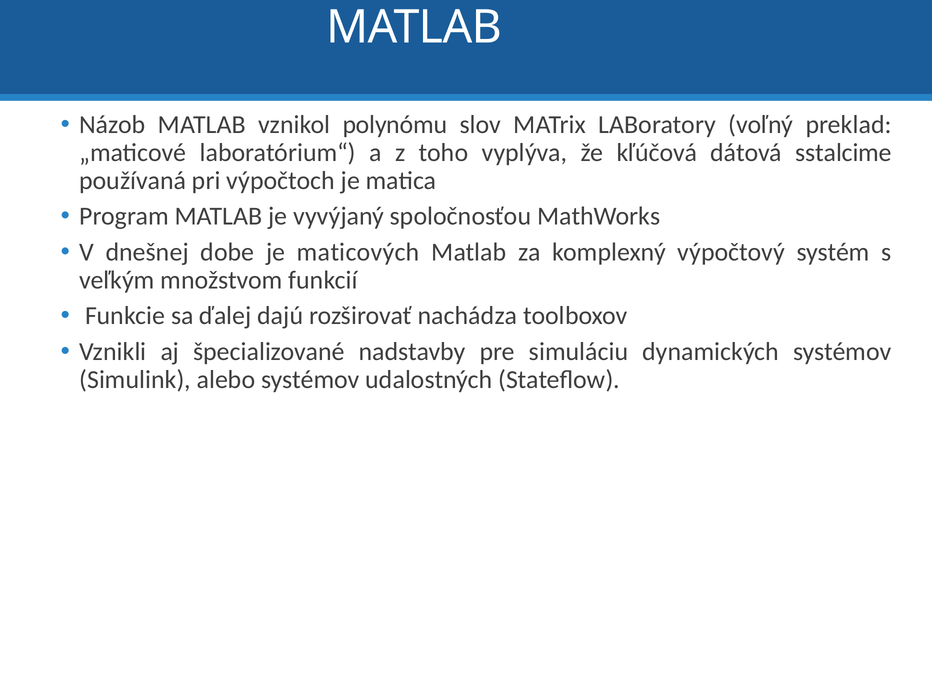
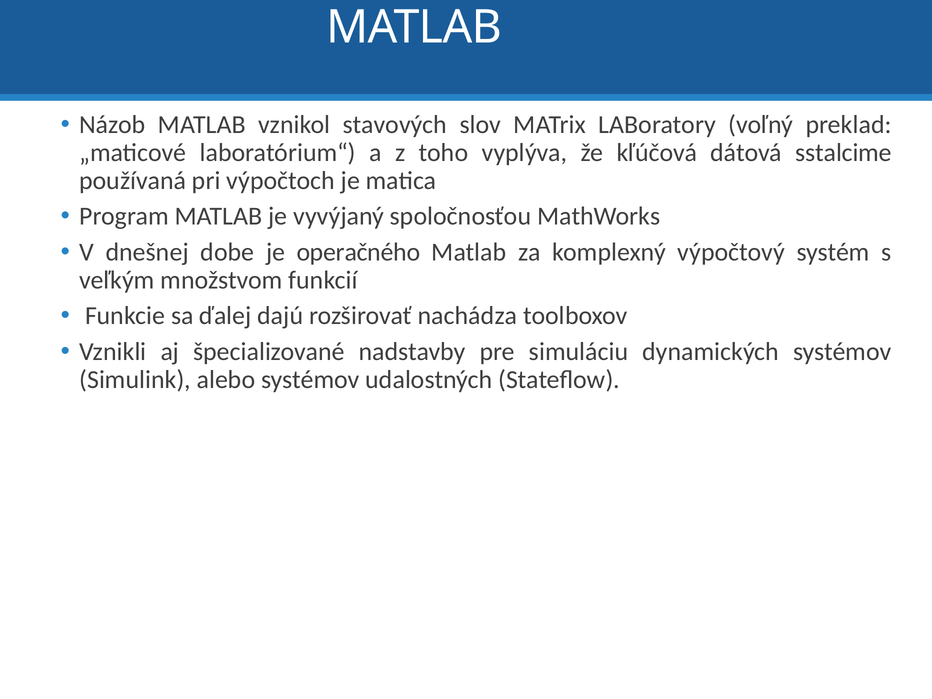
polynómu: polynómu -> stavových (395, 125)
maticových: maticových -> operačného (358, 252)
